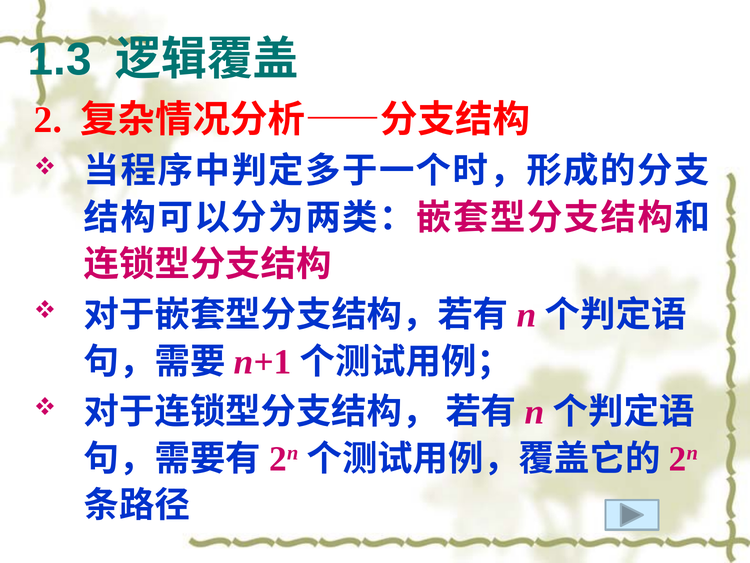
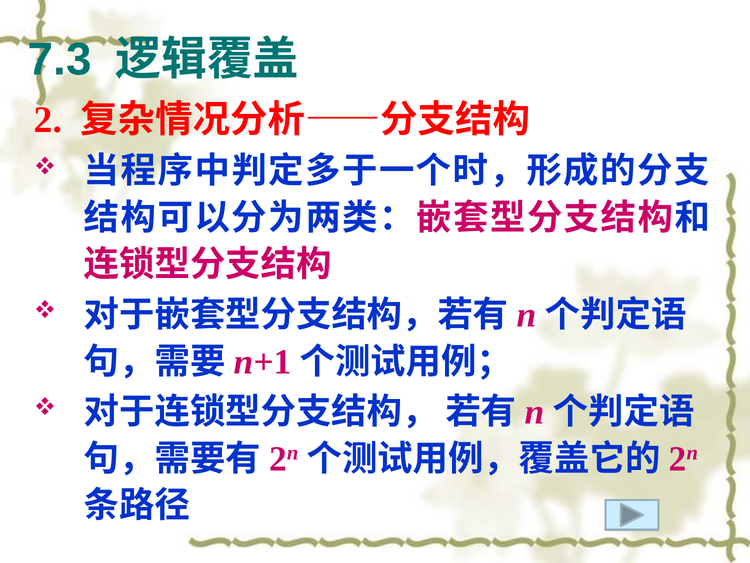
1.3: 1.3 -> 7.3 (60, 60)
